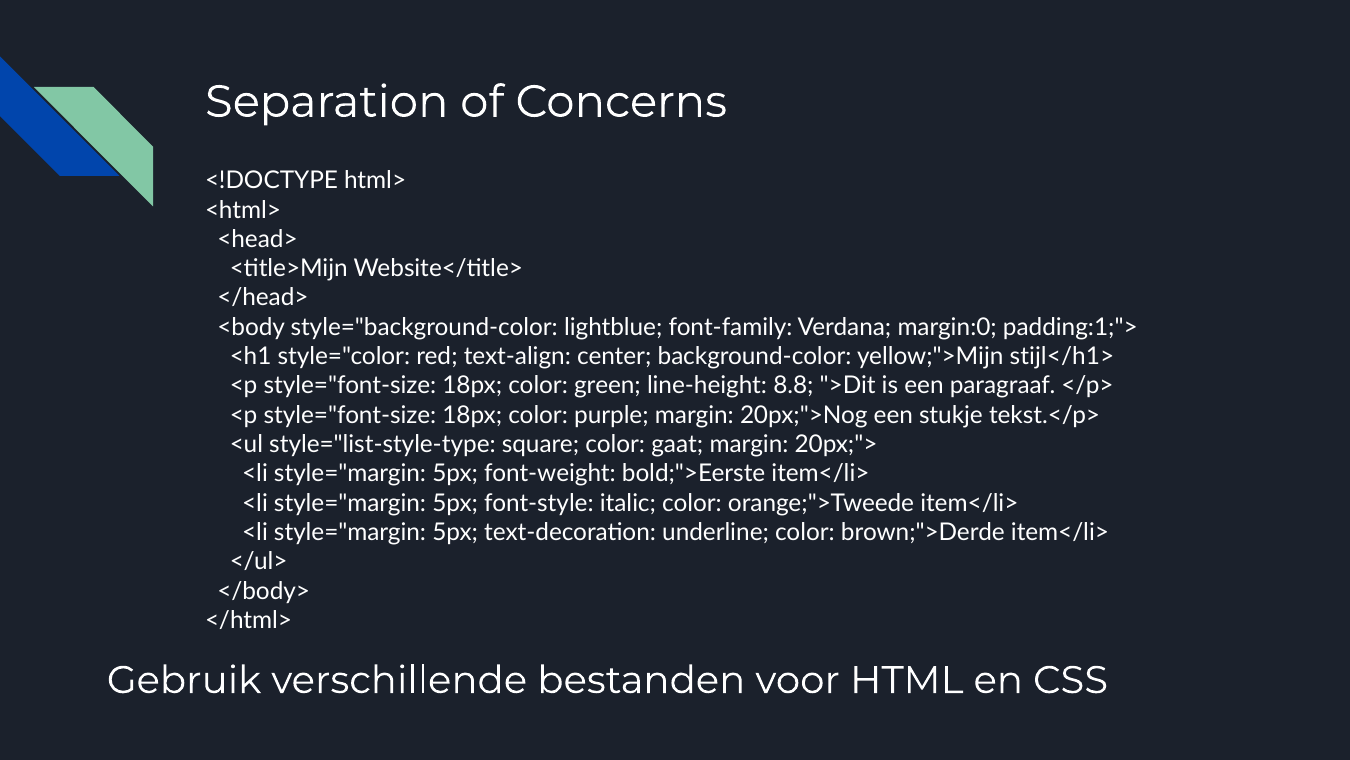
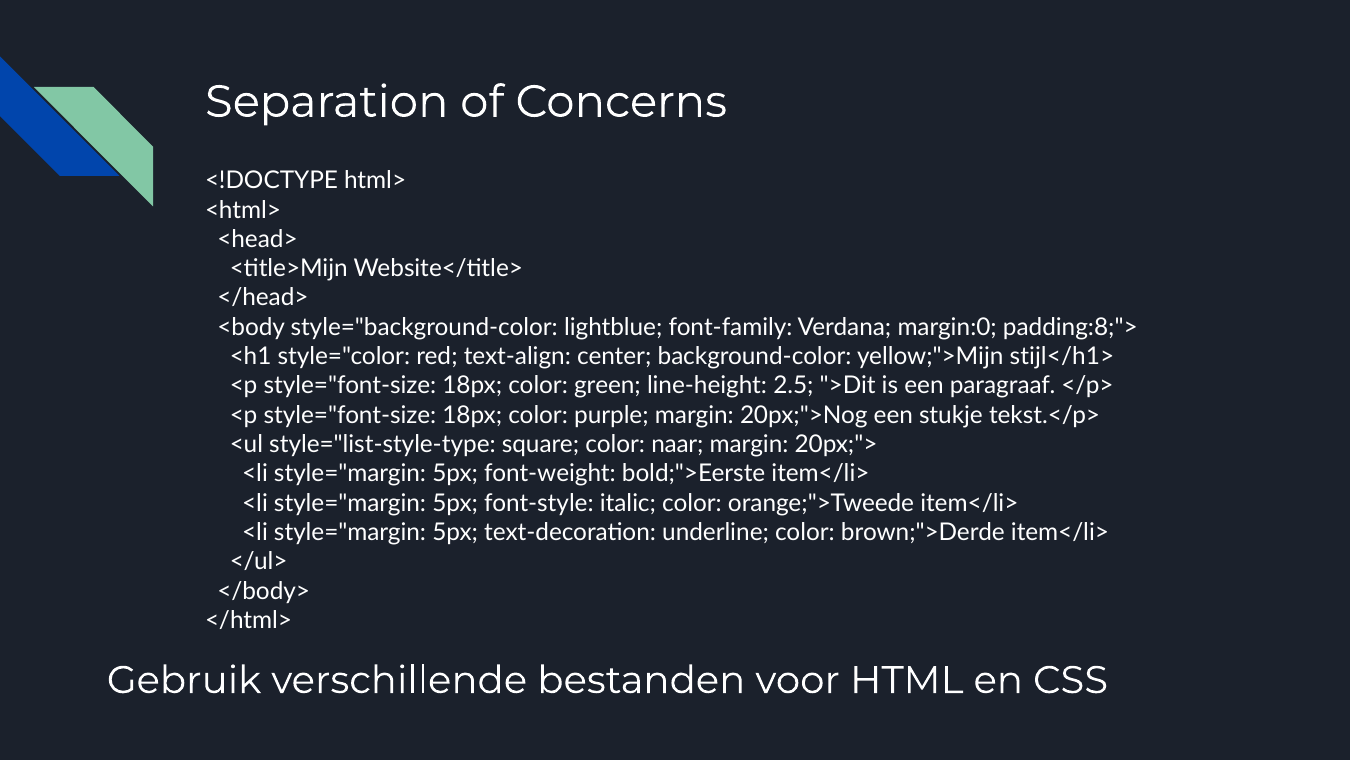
padding:1;">: padding:1;"> -> padding:8;"> (1070, 327)
8.8: 8.8 -> 2.5 (793, 386)
gaat: gaat -> naar (677, 444)
